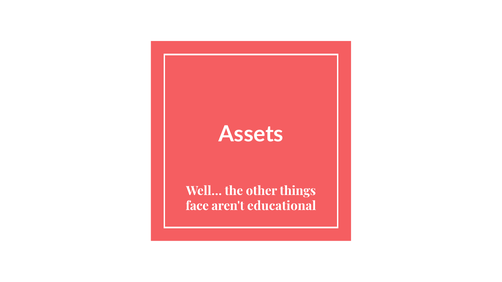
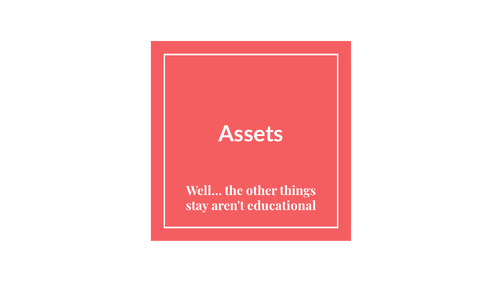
face: face -> stay (197, 206)
